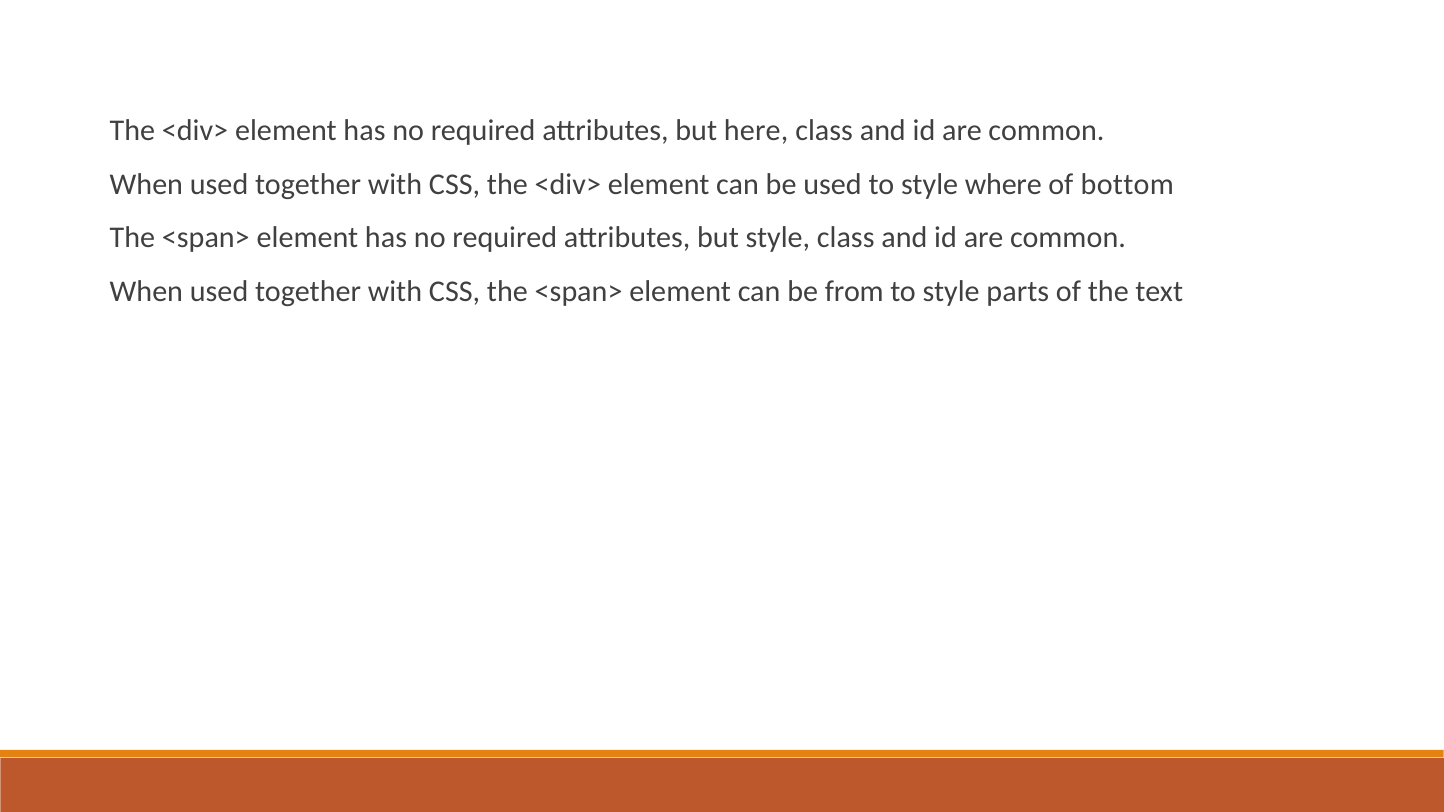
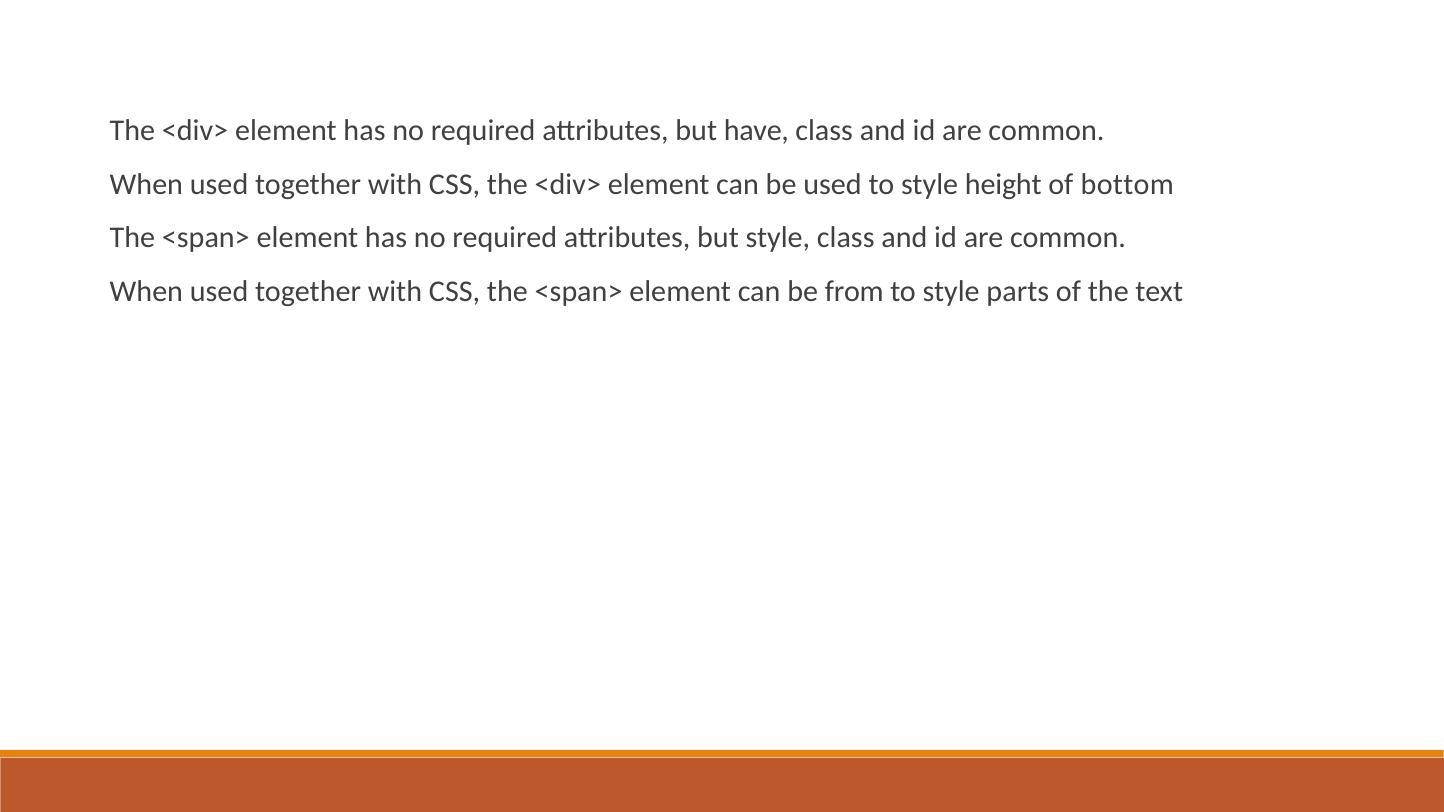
here: here -> have (756, 131)
where: where -> height (1003, 184)
